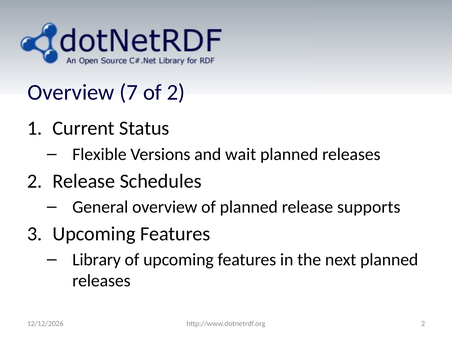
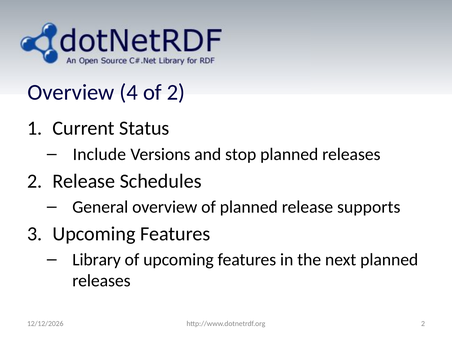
7: 7 -> 4 (129, 93)
Flexible: Flexible -> Include (99, 154)
wait: wait -> stop (241, 154)
